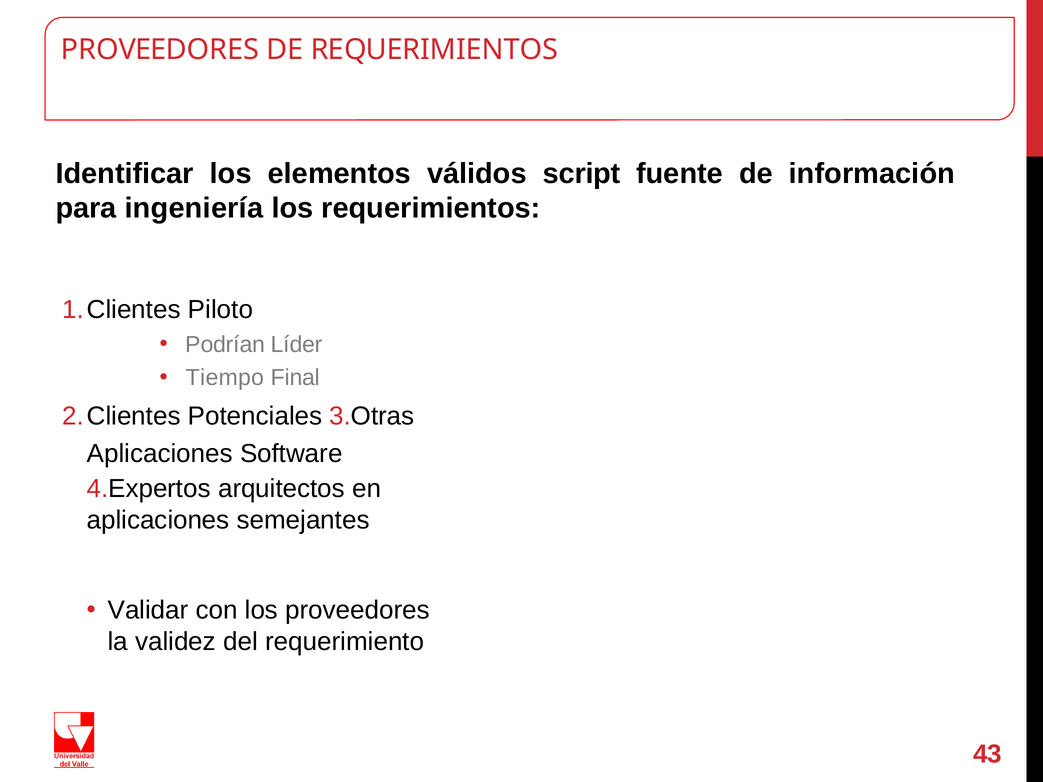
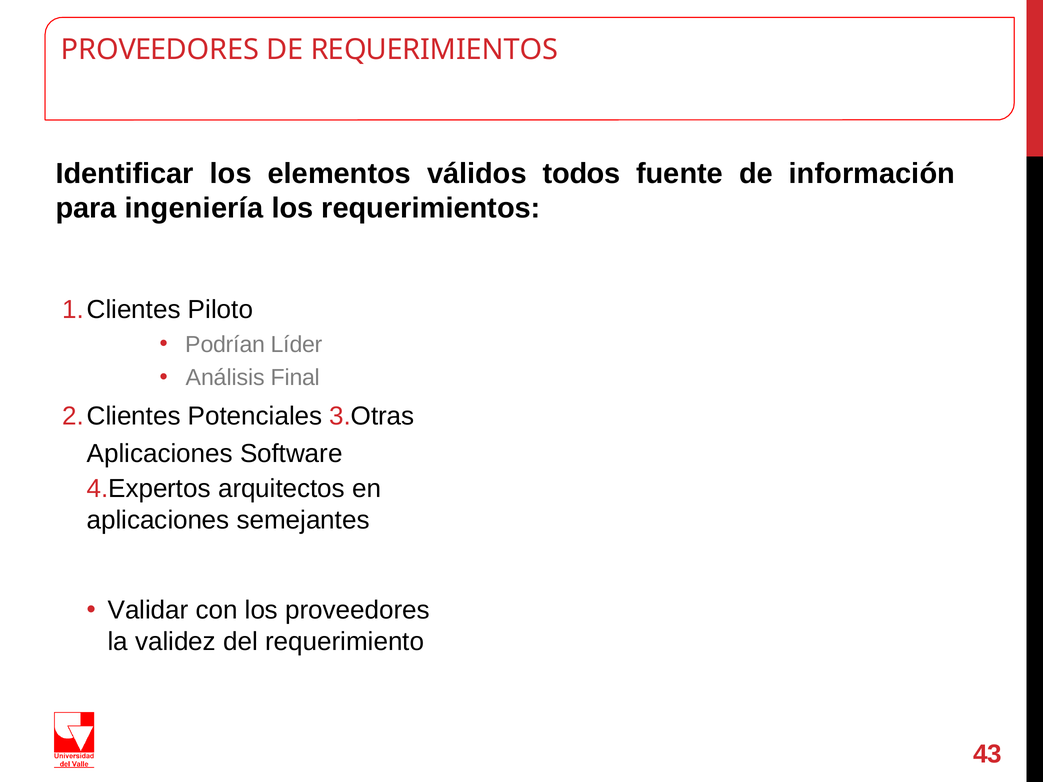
script: script -> todos (582, 174)
Tiempo: Tiempo -> Análisis (225, 378)
